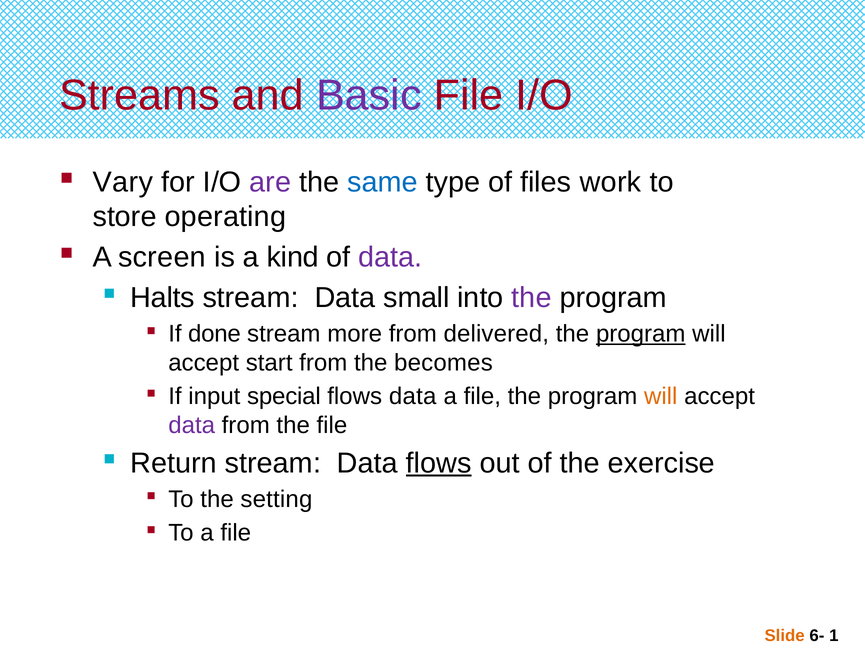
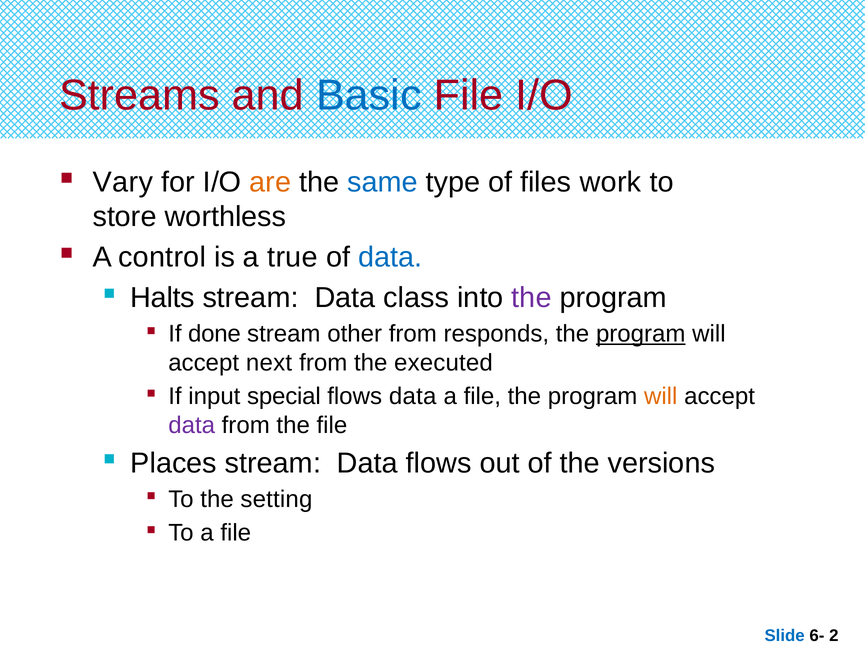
Basic colour: purple -> blue (369, 95)
are colour: purple -> orange (270, 182)
operating: operating -> worthless (225, 217)
screen: screen -> control (162, 257)
kind: kind -> true (293, 257)
data colour: purple -> blue (390, 257)
small: small -> class (416, 298)
more: more -> other (355, 334)
delivered: delivered -> responds (496, 334)
start: start -> next (269, 363)
becomes: becomes -> executed (443, 363)
Return: Return -> Places (174, 463)
flows underline: present -> none (439, 463)
exercise: exercise -> versions (661, 463)
Slide colour: orange -> blue (785, 635)
1: 1 -> 2 (834, 635)
